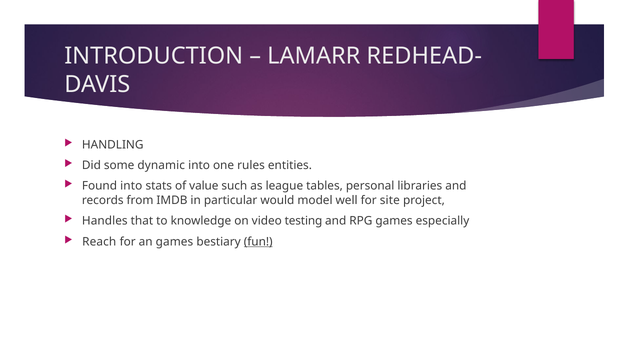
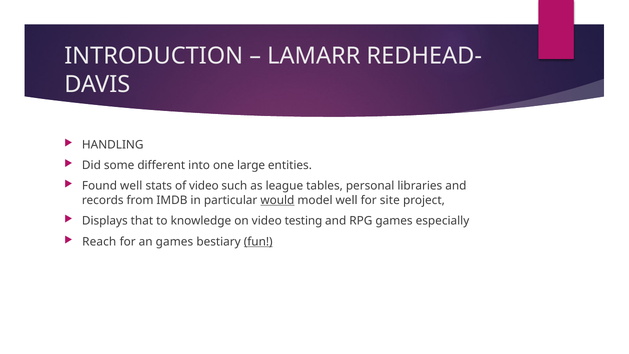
dynamic: dynamic -> different (161, 165)
rules: rules -> large (251, 165)
Found into: into -> well (131, 186)
of value: value -> video (204, 186)
would underline: none -> present (277, 200)
Handles: Handles -> Displays (105, 221)
